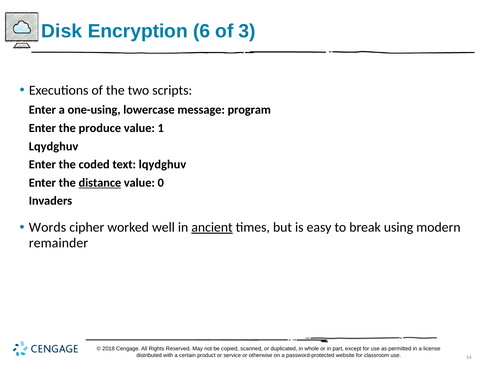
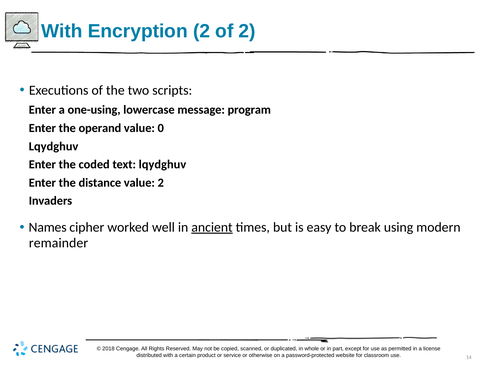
Disk: Disk -> With (62, 31)
Encryption 6: 6 -> 2 (202, 31)
of 3: 3 -> 2 (247, 31)
produce: produce -> operand (100, 128)
1: 1 -> 0 (161, 128)
distance underline: present -> none (100, 183)
value 0: 0 -> 2 (161, 183)
Words: Words -> Names (48, 227)
